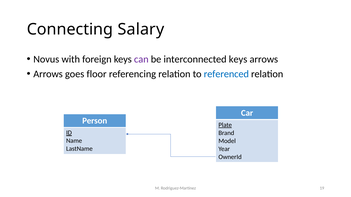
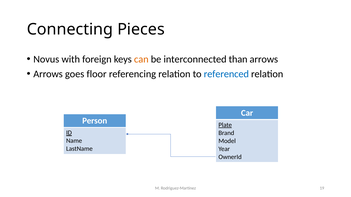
Salary: Salary -> Pieces (141, 29)
can colour: purple -> orange (141, 59)
interconnected keys: keys -> than (238, 59)
